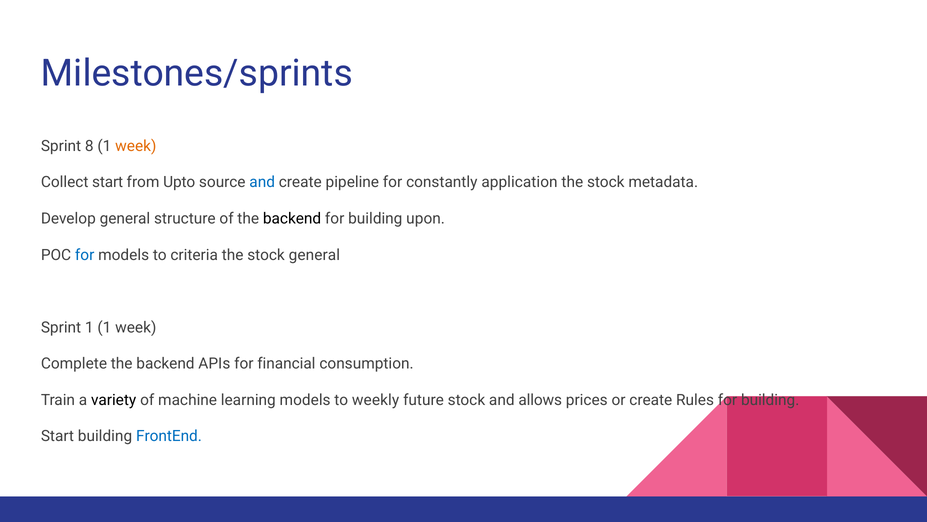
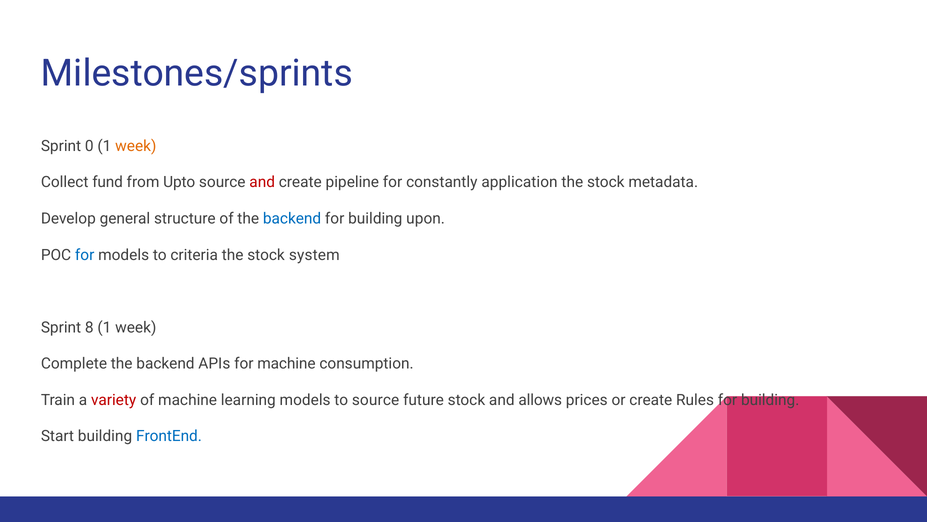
8: 8 -> 0 (89, 146)
Collect start: start -> fund (108, 182)
and colour: blue -> red (262, 182)
backend colour: black -> blue (292, 218)
stock general: general -> system (314, 255)
Sprint 1: 1 -> 8 (89, 327)
for financial: financial -> machine (286, 363)
variety colour: black -> red (114, 400)
to weekly: weekly -> source (376, 400)
